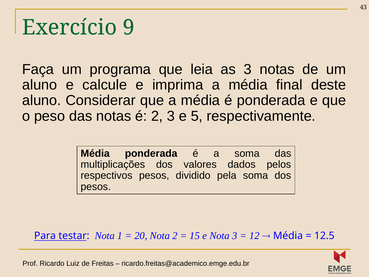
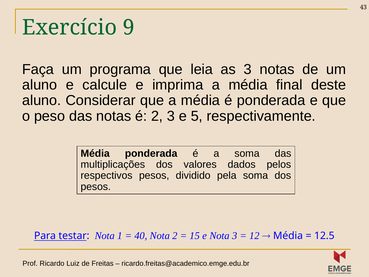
20: 20 -> 40 (141, 236)
